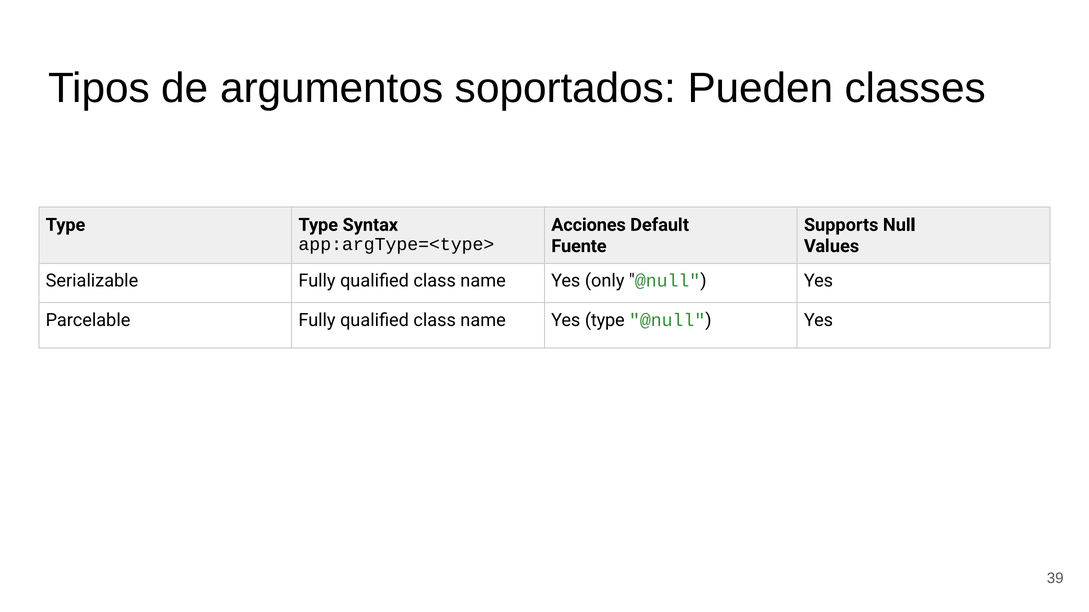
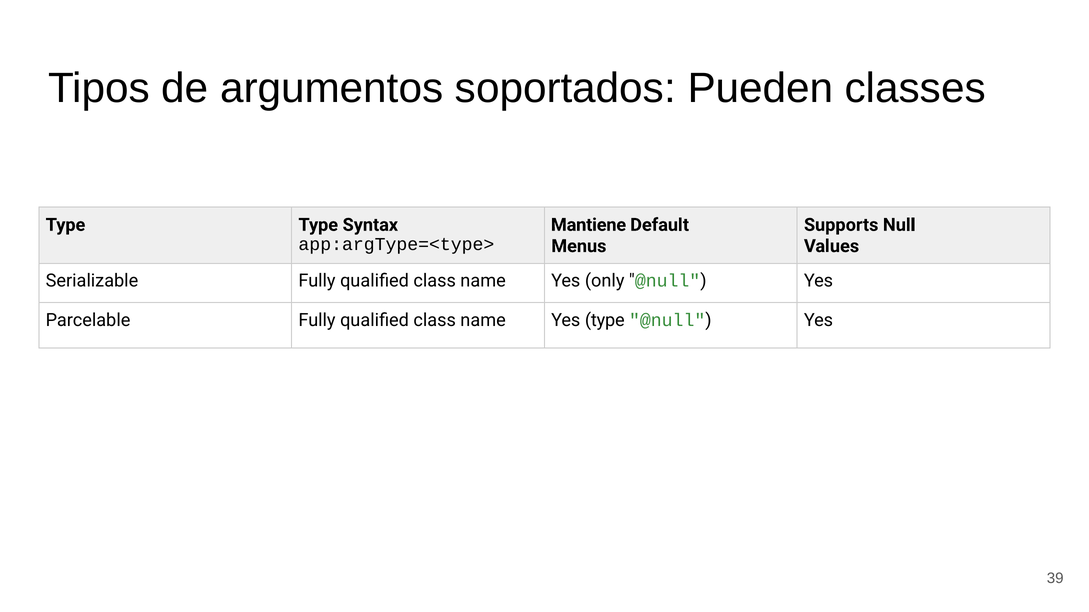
Acciones: Acciones -> Mantiene (589, 225)
Fuente: Fuente -> Menus (579, 246)
